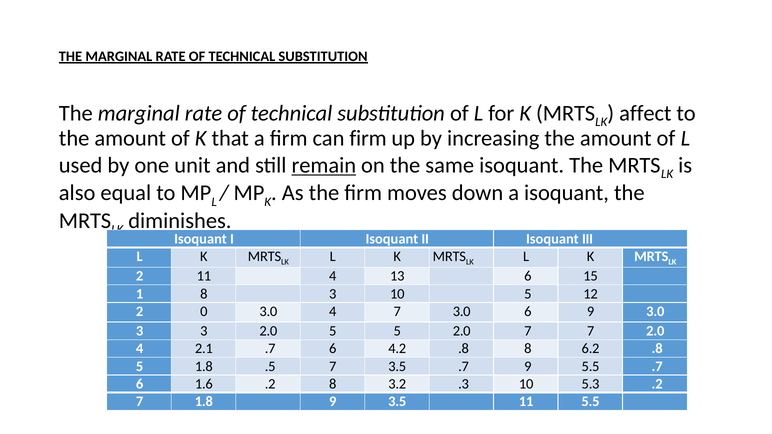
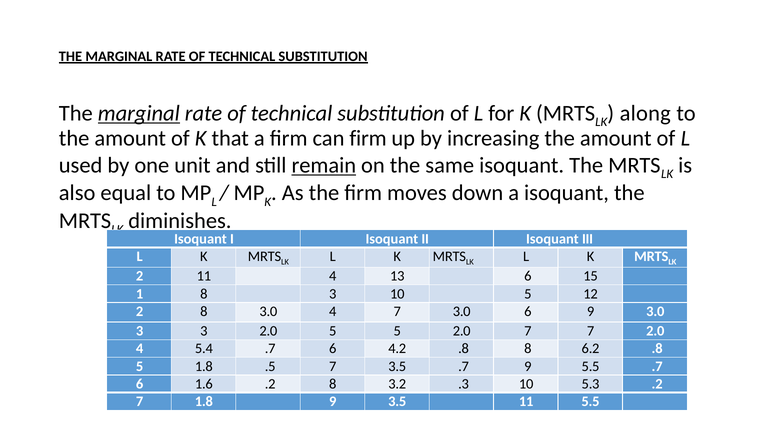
marginal underline: none -> present (139, 113)
affect: affect -> along (645, 113)
2 0: 0 -> 8 (204, 312)
2.1: 2.1 -> 5.4 (204, 349)
